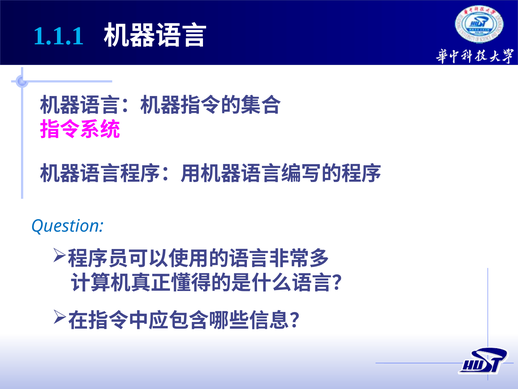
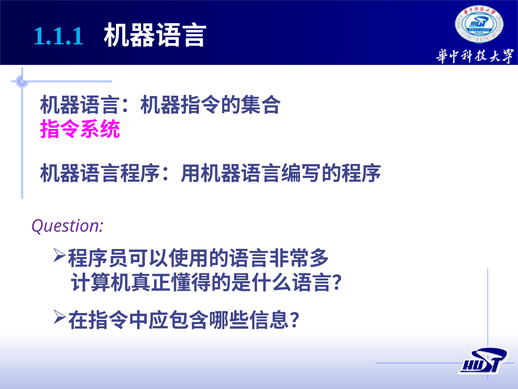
Question colour: blue -> purple (67, 226)
